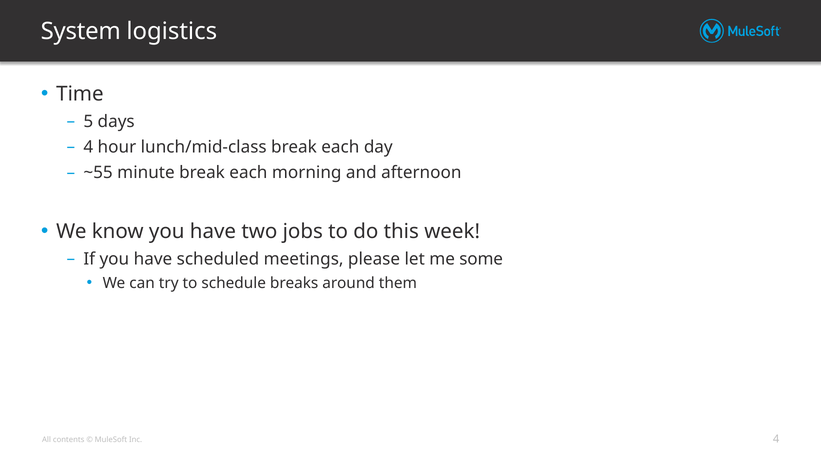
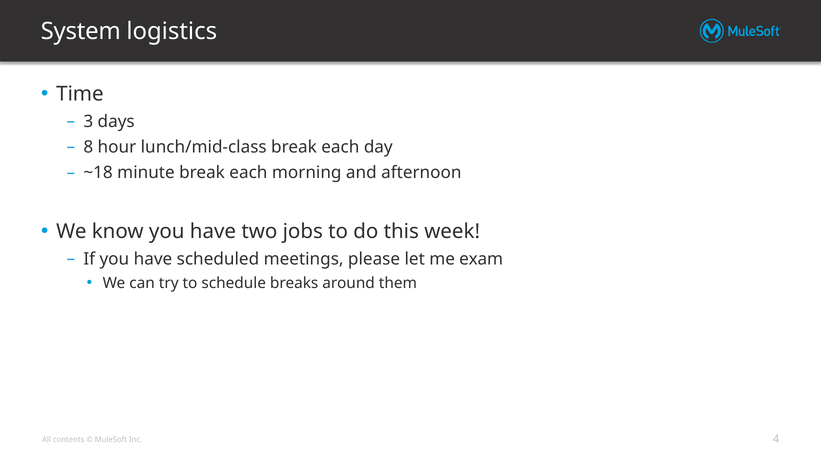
5: 5 -> 3 (88, 121)
4: 4 -> 8 (88, 147)
~55: ~55 -> ~18 (98, 173)
some: some -> exam (481, 259)
